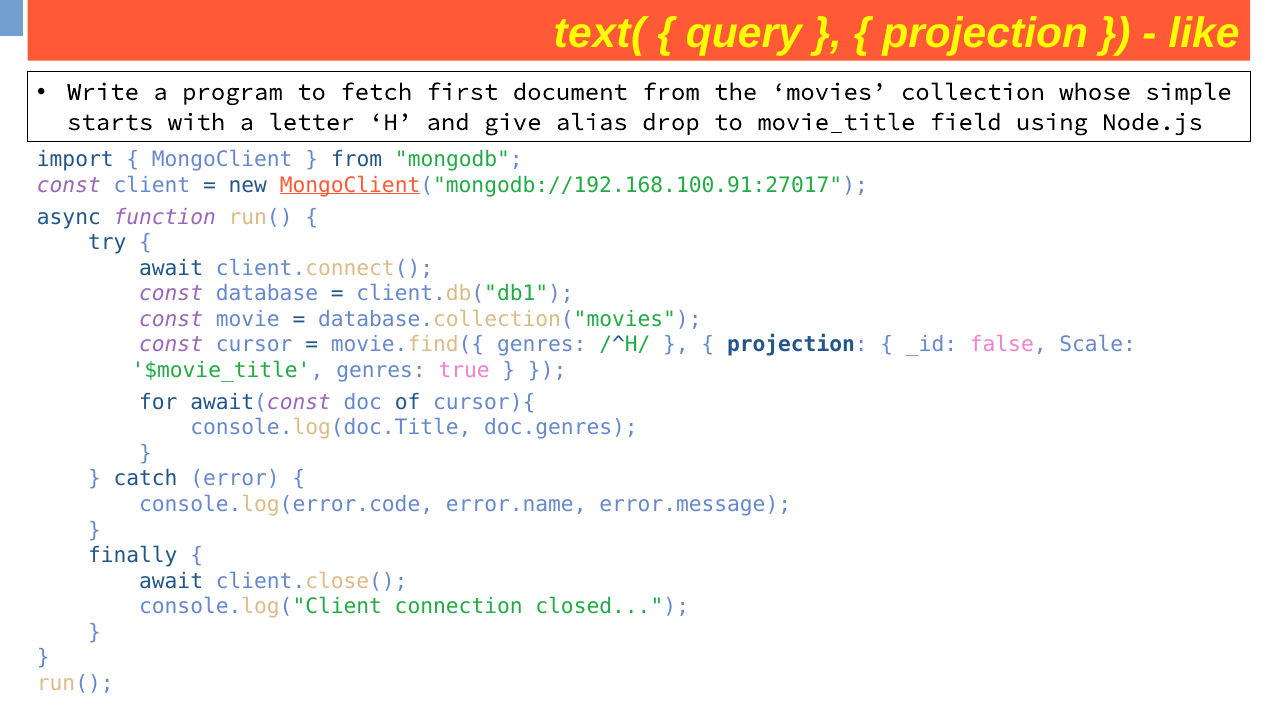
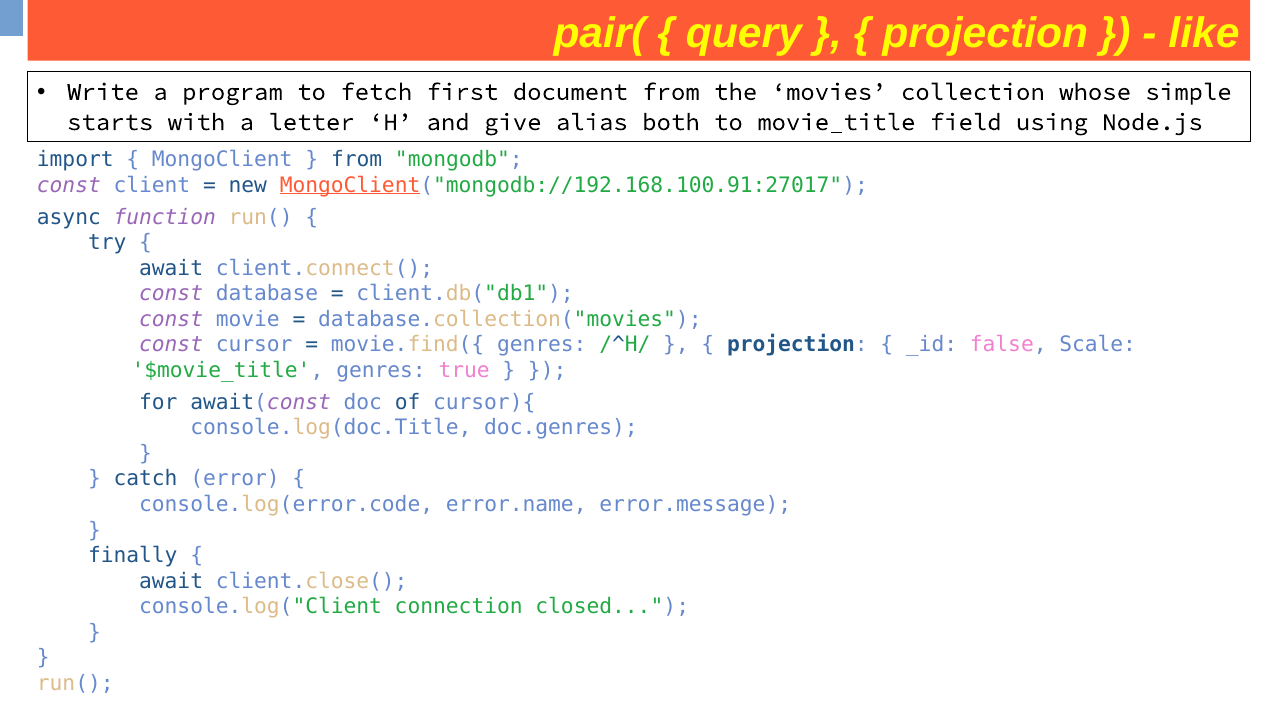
text(: text( -> pair( (600, 33)
drop: drop -> both (671, 122)
